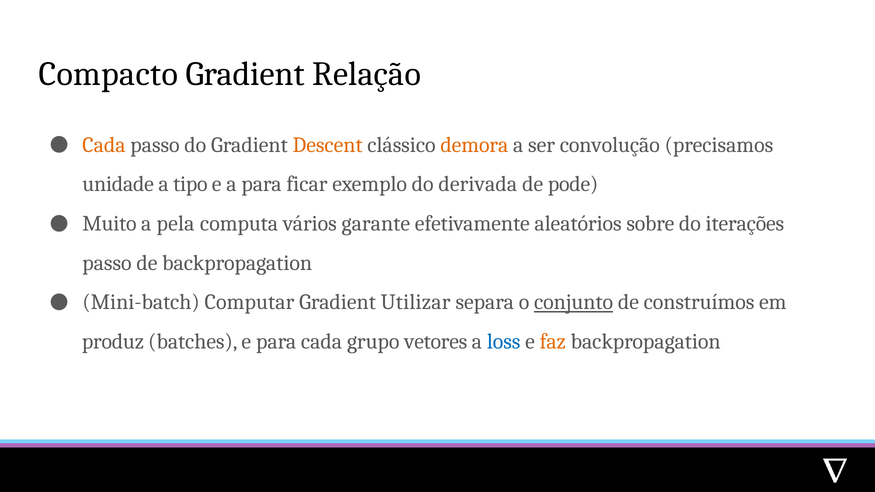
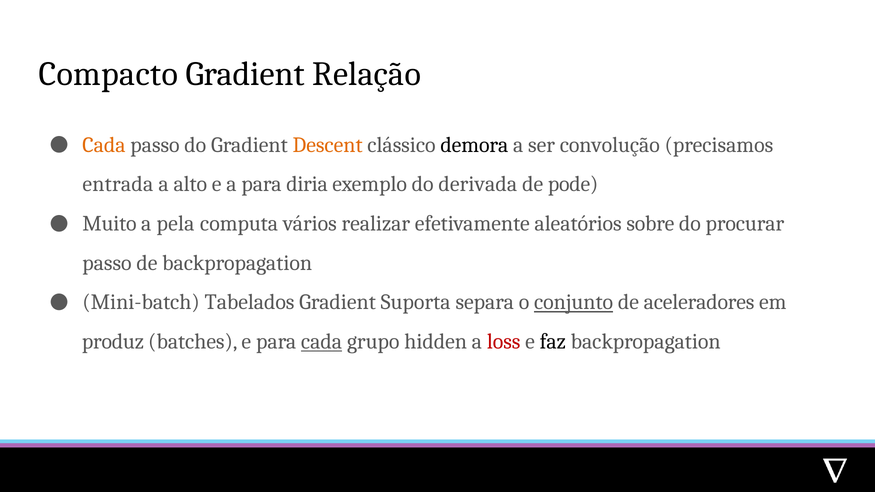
demora colour: orange -> black (474, 145)
unidade: unidade -> entrada (118, 184)
tipo: tipo -> alto (190, 184)
ficar: ficar -> diria (307, 184)
garante: garante -> realizar (376, 224)
iterações: iterações -> procurar (745, 224)
Computar: Computar -> Tabelados (250, 302)
Utilizar: Utilizar -> Suporta (416, 302)
construímos: construímos -> aceleradores (699, 302)
cada underline: none -> present (322, 342)
vetores: vetores -> hidden (436, 342)
loss colour: blue -> red (504, 342)
faz colour: orange -> black (553, 342)
